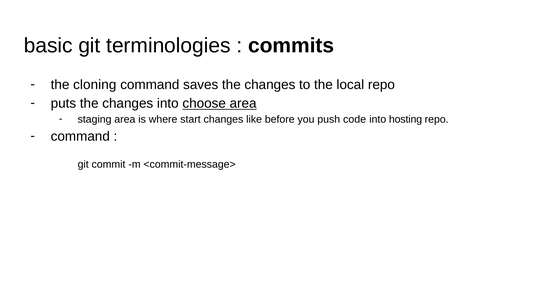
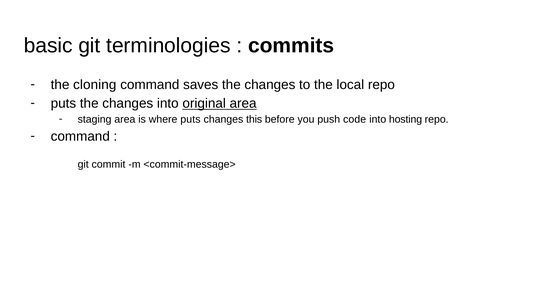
choose: choose -> original (204, 103)
where start: start -> puts (190, 119)
like: like -> this (254, 119)
